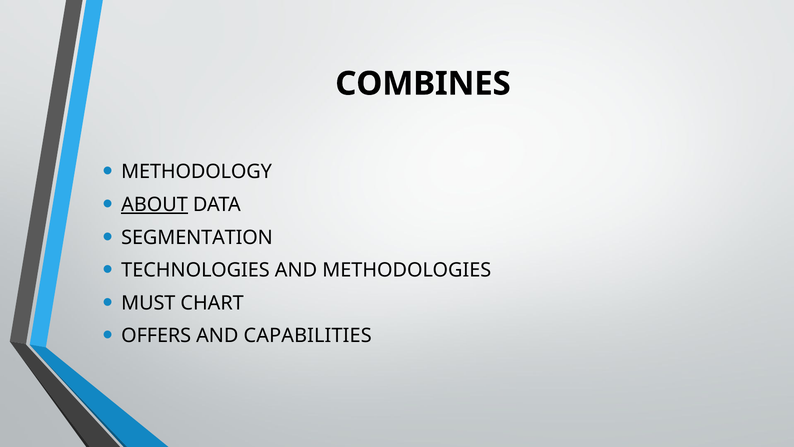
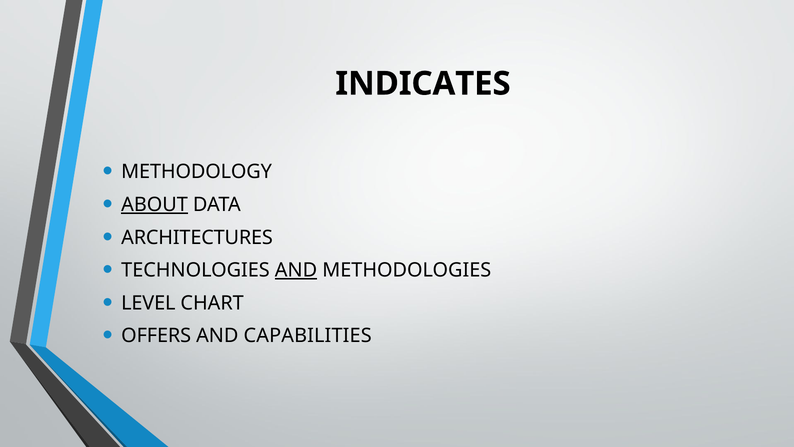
COMBINES: COMBINES -> INDICATES (423, 84)
SEGMENTATION: SEGMENTATION -> ARCHITECTURES (197, 237)
AND underline: none -> present (296, 270)
MUST: MUST -> LEVEL (148, 303)
